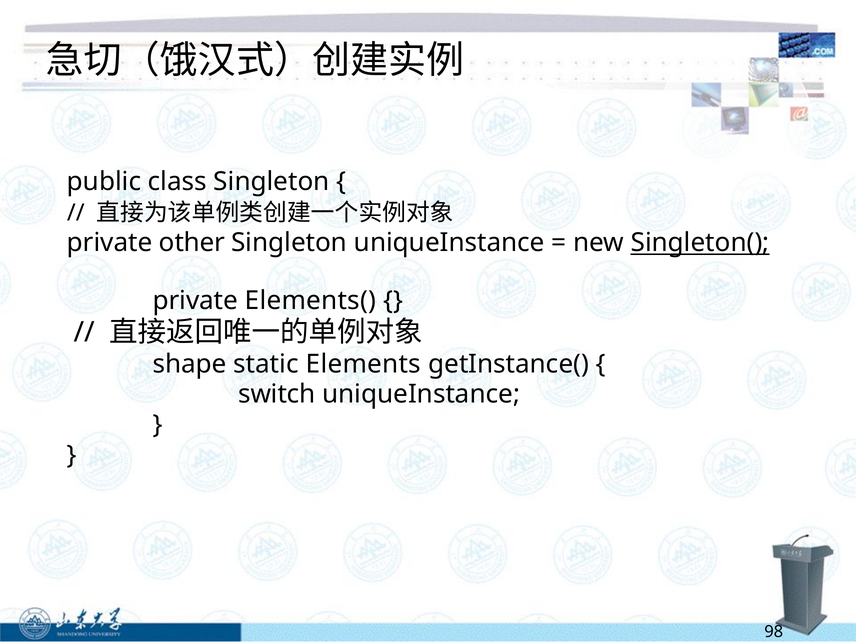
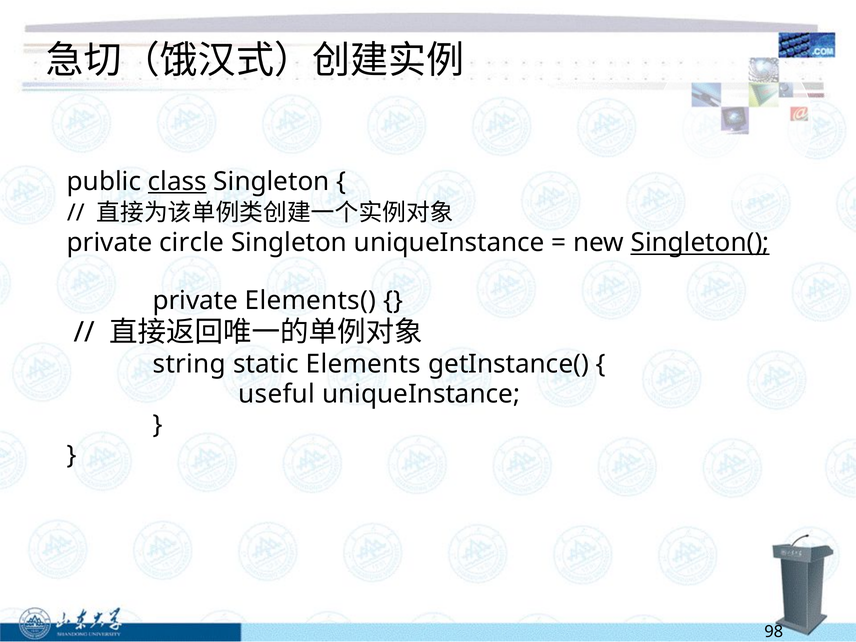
class underline: none -> present (177, 182)
other: other -> circle (192, 243)
shape: shape -> string (189, 364)
switch: switch -> useful (277, 394)
